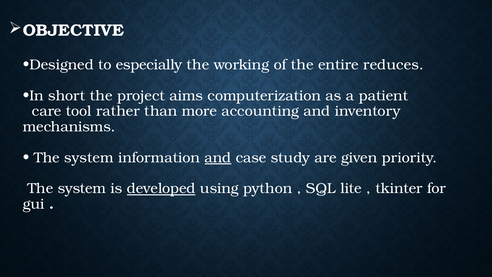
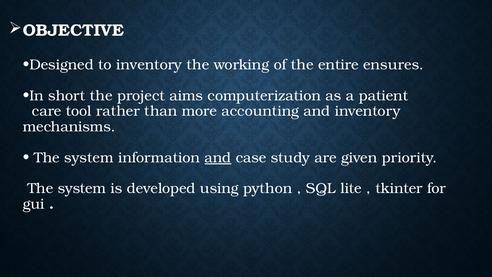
to especially: especially -> inventory (149, 65)
reduces: reduces -> ensures (393, 65)
developed underline: present -> none (161, 188)
